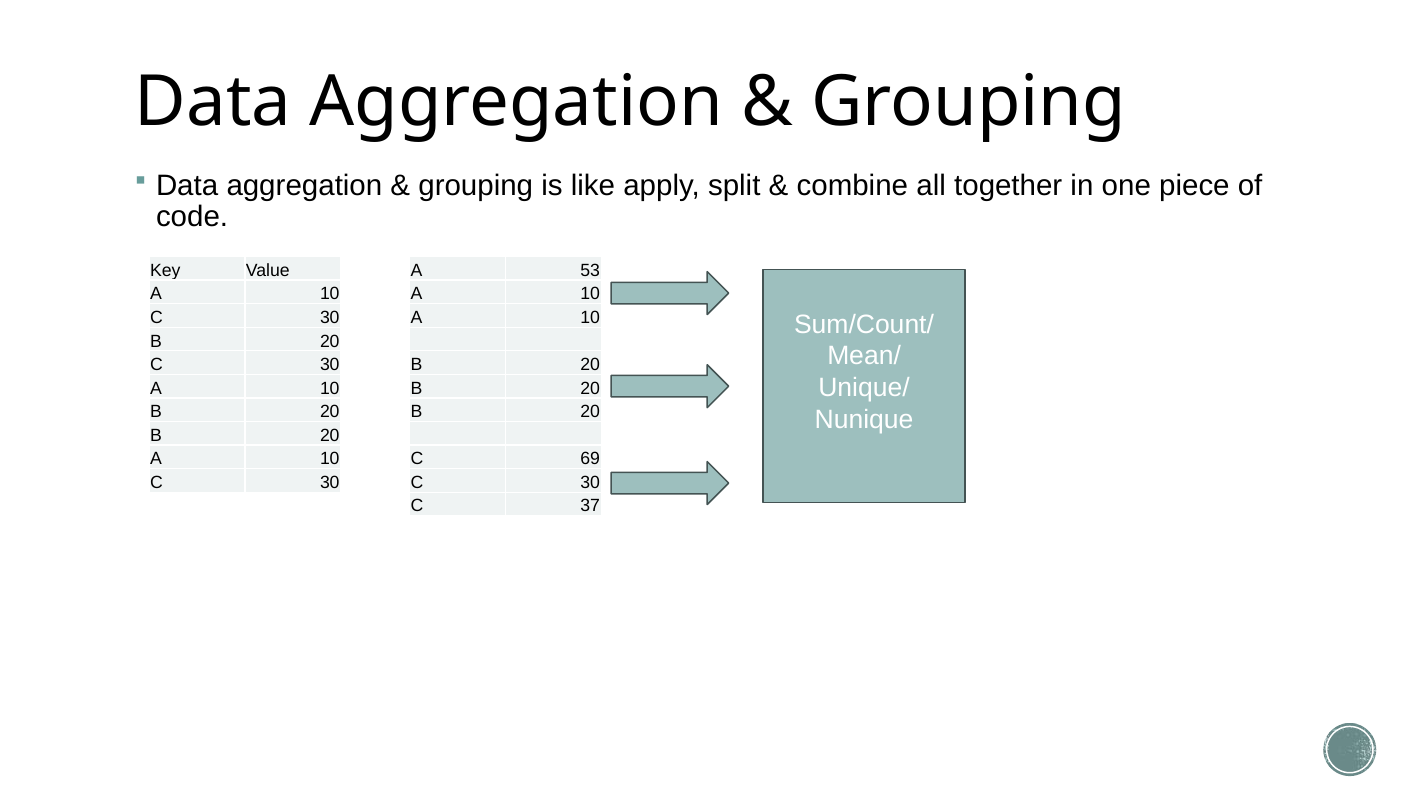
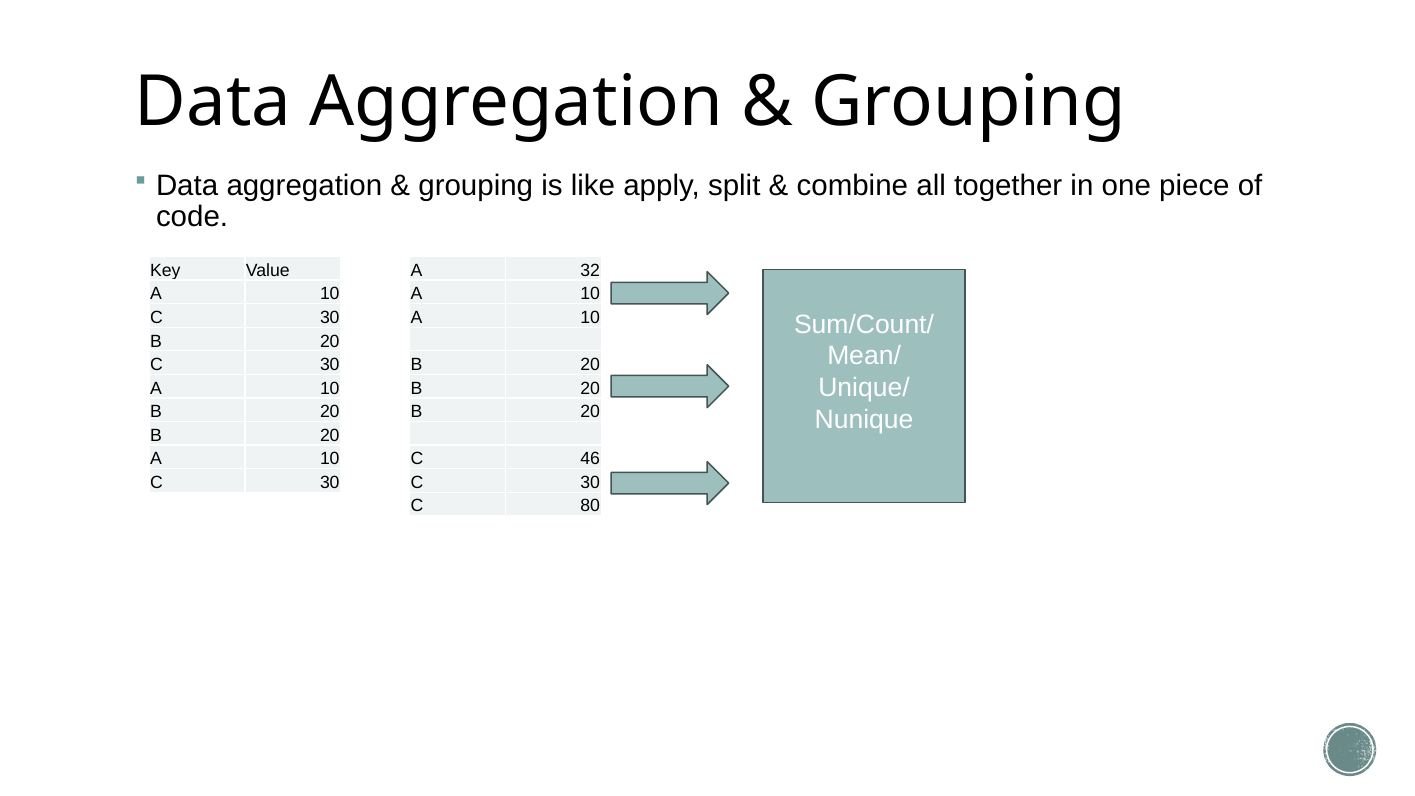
53: 53 -> 32 (590, 270)
69: 69 -> 46 (590, 459)
37: 37 -> 80 (590, 506)
